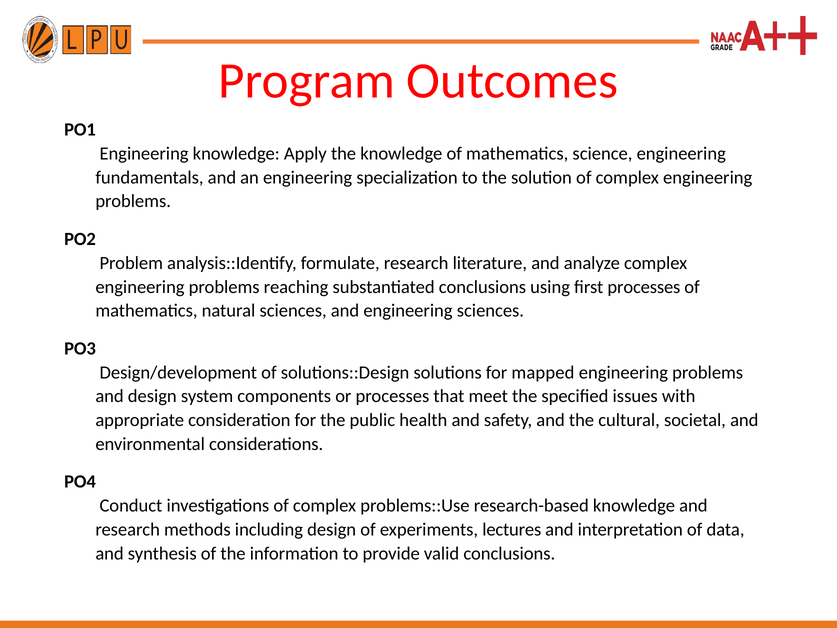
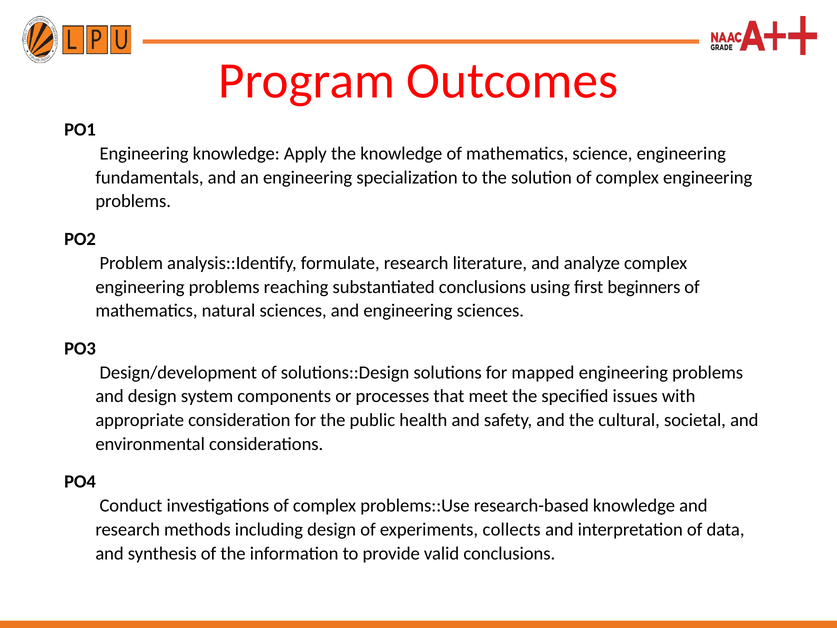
first processes: processes -> beginners (644, 287)
lectures: lectures -> collects (512, 529)
